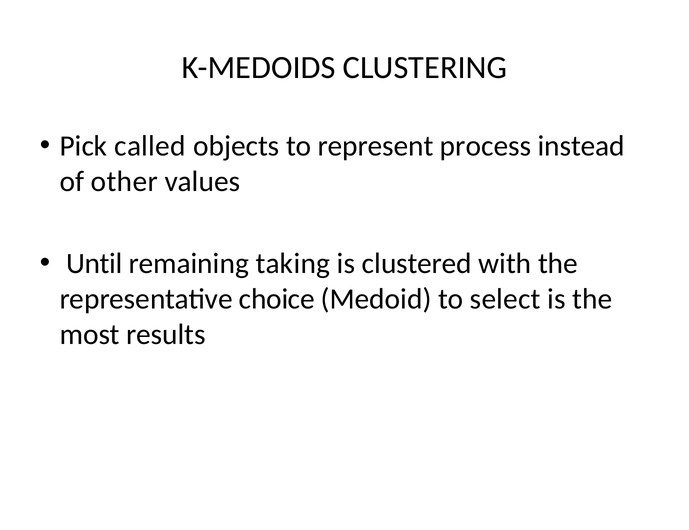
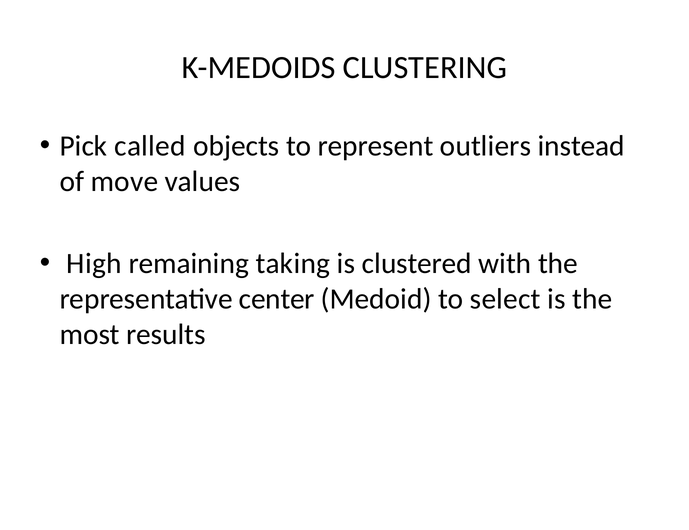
process: process -> outliers (486, 146)
other: other -> move (124, 181)
Until: Until -> High (94, 264)
choice: choice -> center (277, 299)
